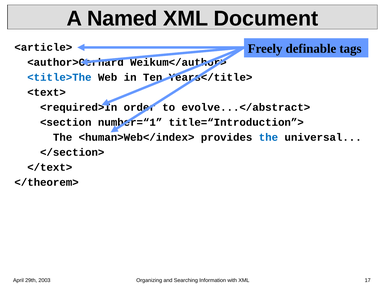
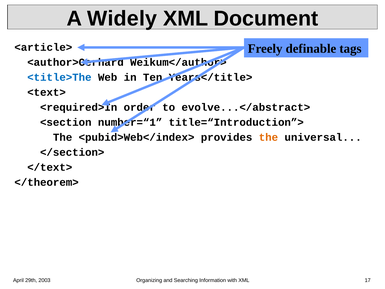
Named: Named -> Widely (122, 18)
<human>Web</index>: <human>Web</index> -> <pubid>Web</index> (137, 137)
the colour: blue -> orange (268, 137)
